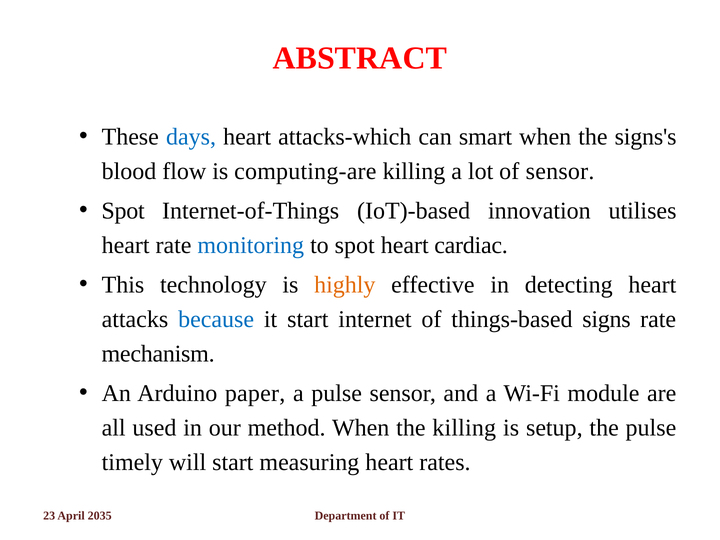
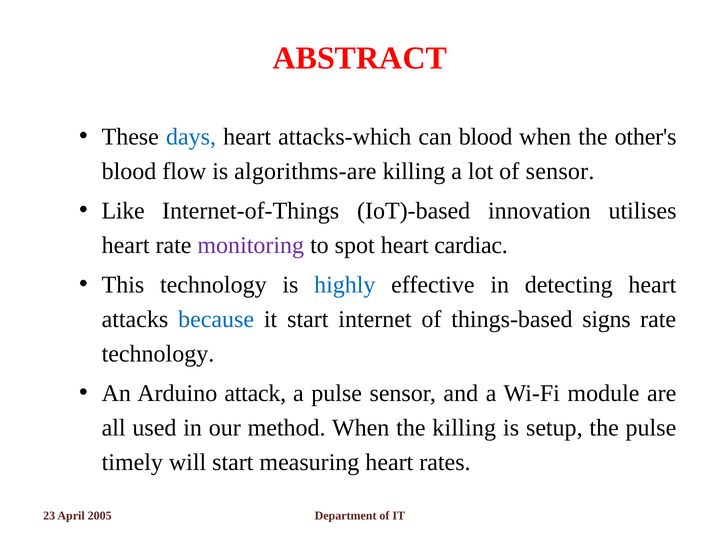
can smart: smart -> blood (486, 137)
signs's: signs's -> other's (646, 137)
computing-are: computing-are -> algorithms-are (305, 171)
Spot: Spot -> Like (123, 211)
monitoring colour: blue -> purple (251, 245)
highly colour: orange -> blue (345, 285)
mechanism: mechanism -> technology (158, 354)
paper: paper -> attack (255, 393)
2035: 2035 -> 2005 (100, 516)
